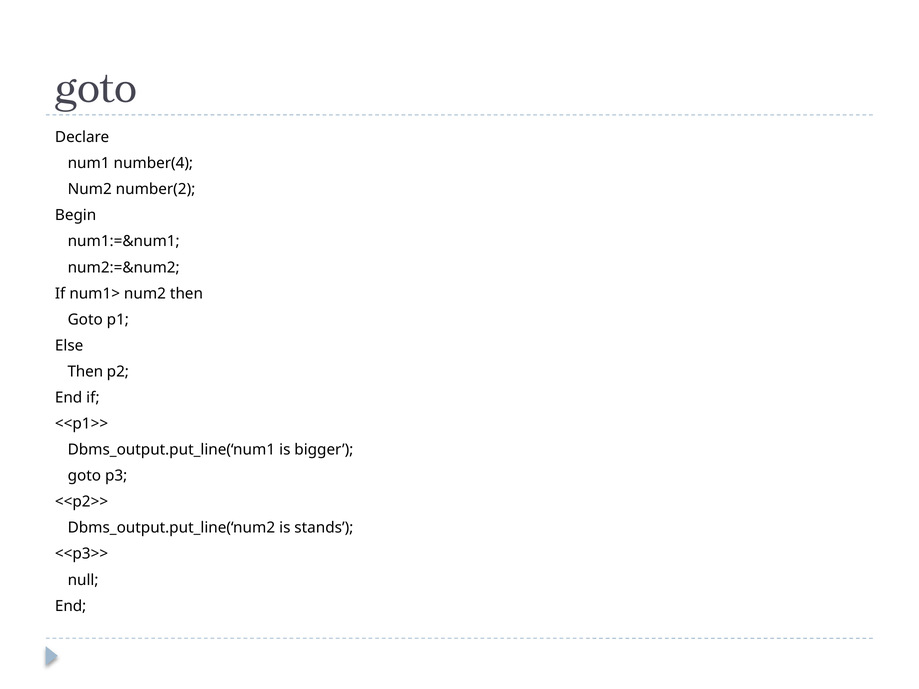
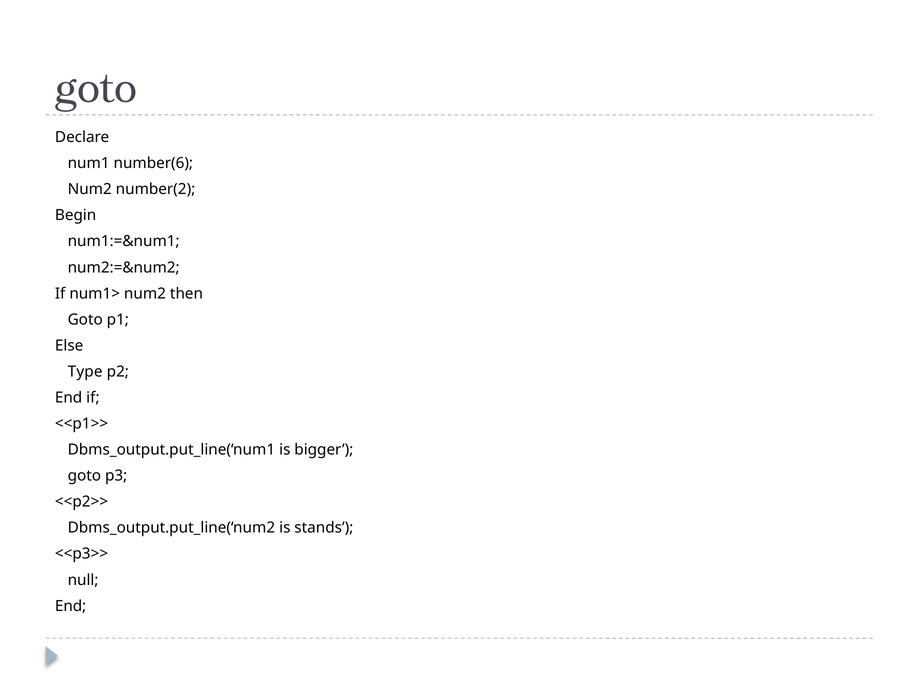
number(4: number(4 -> number(6 (153, 163)
Then: Then -> Type (85, 372)
